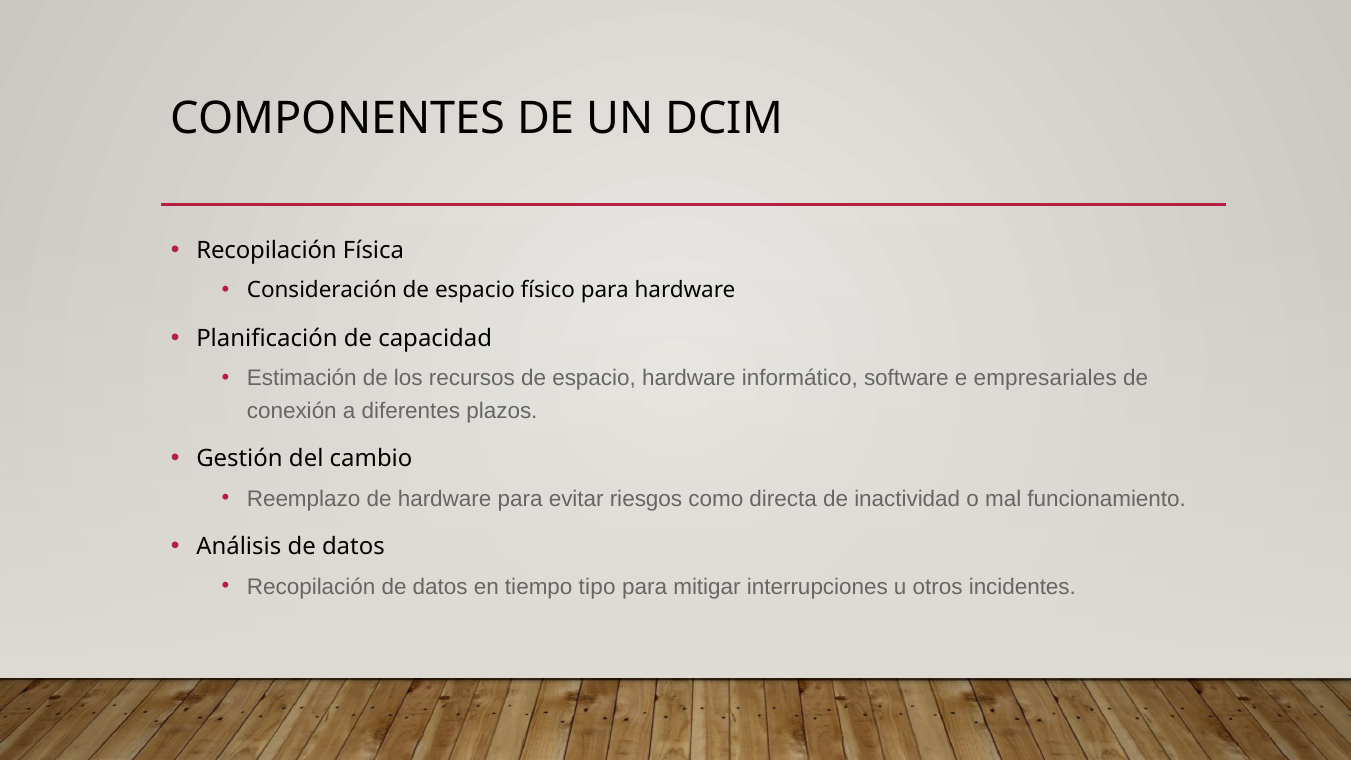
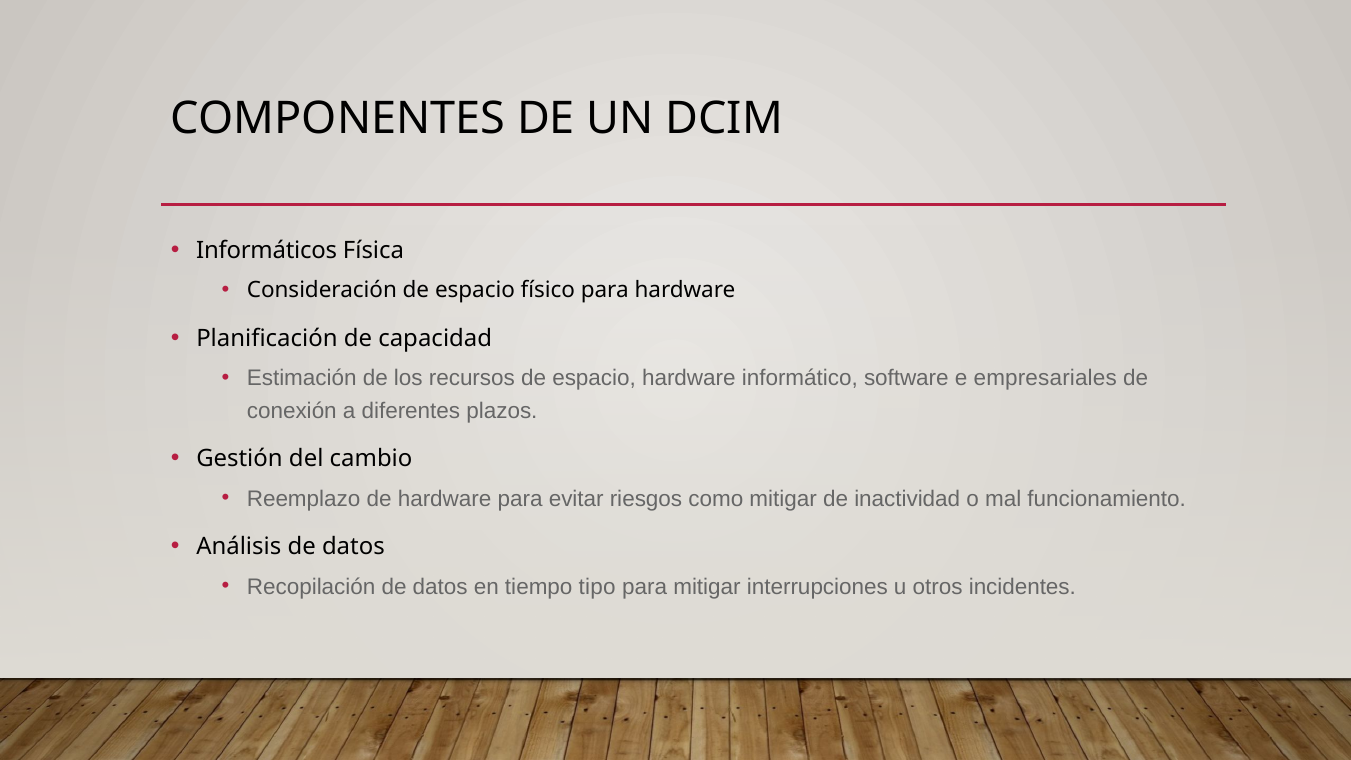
Recopilación: Recopilación -> Informáticos (267, 250)
como directa: directa -> mitigar (783, 499)
